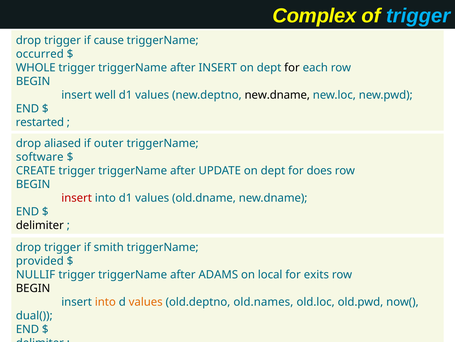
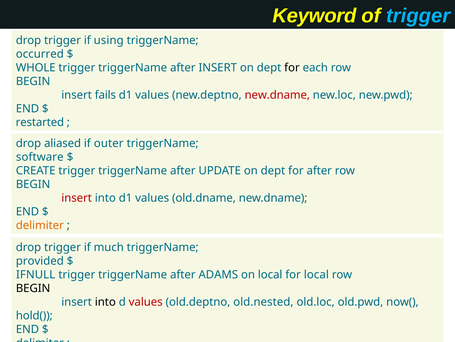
Complex: Complex -> Keyword (314, 16)
cause: cause -> using (109, 40)
well: well -> fails (105, 95)
new.dname colour: black -> red (277, 95)
for does: does -> after (319, 170)
delimiter colour: black -> orange (40, 225)
smith: smith -> much (109, 247)
NULLIF: NULLIF -> IFNULL (36, 274)
for exits: exits -> local (316, 274)
into colour: orange -> black (105, 301)
values colour: orange -> red (146, 301)
old.names: old.names -> old.nested (263, 301)
dual(: dual( -> hold( (34, 315)
